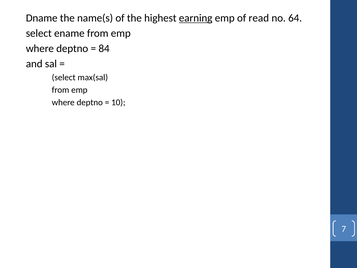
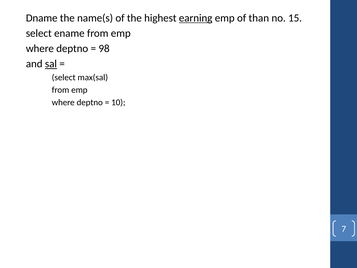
read: read -> than (259, 18)
64: 64 -> 15 (295, 18)
84: 84 -> 98 (104, 49)
sal underline: none -> present (51, 64)
